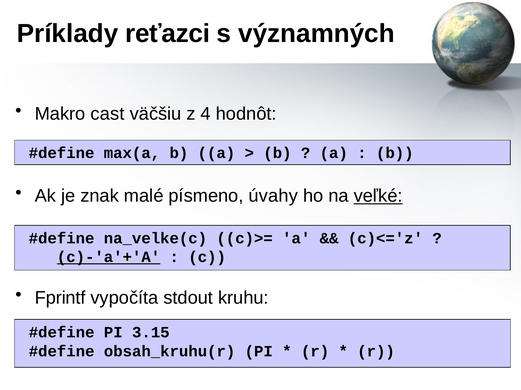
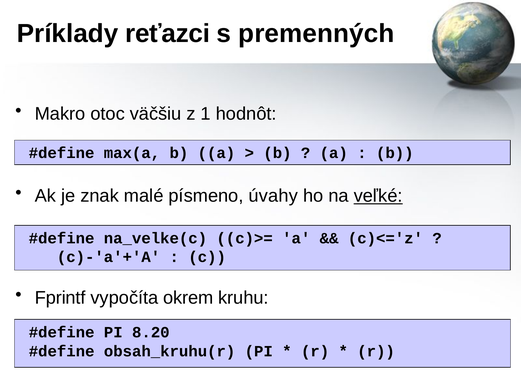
významných: významných -> premenných (316, 34)
cast: cast -> otoc (108, 114)
4: 4 -> 1 (206, 114)
c)-'a'+'A underline: present -> none (109, 257)
stdout: stdout -> okrem (188, 297)
3.15: 3.15 -> 8.20 (151, 332)
